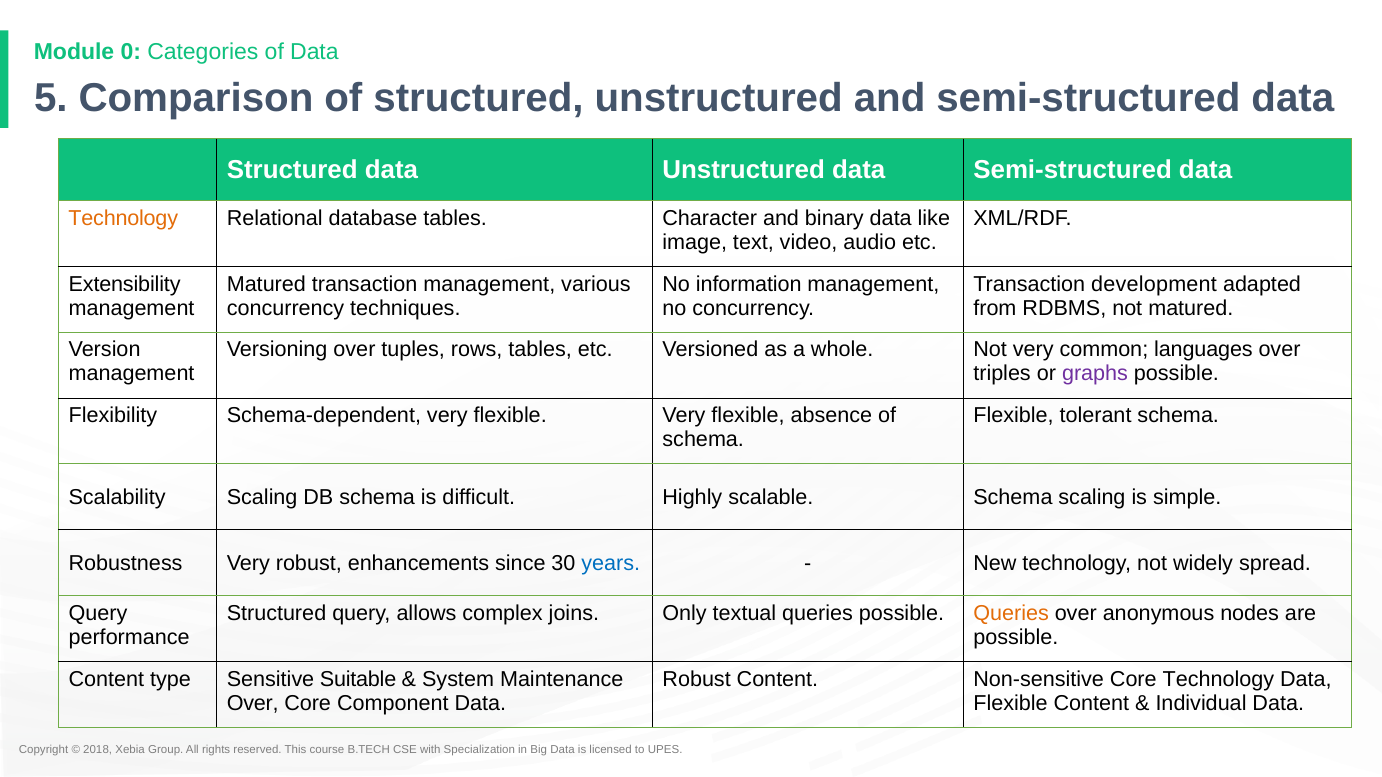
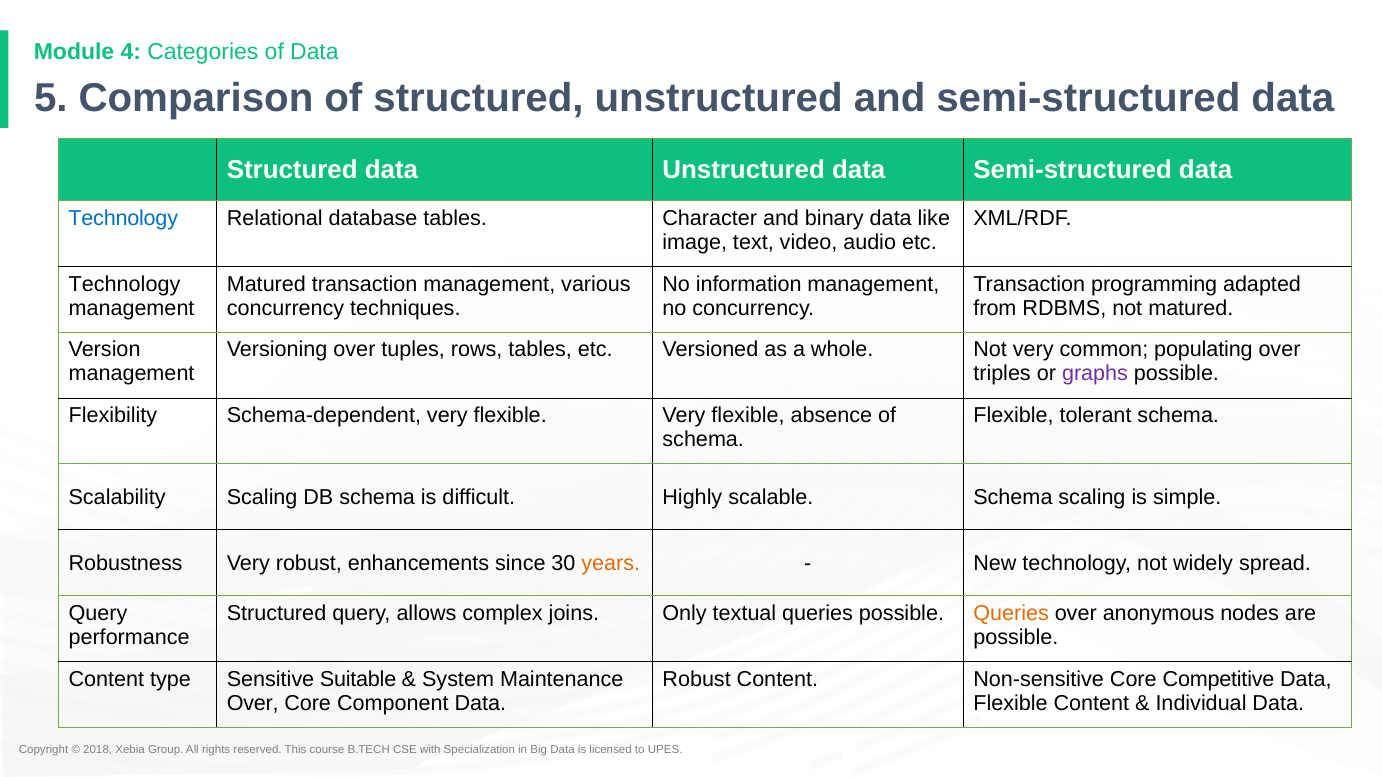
0: 0 -> 4 (131, 52)
Technology colour: orange -> blue (123, 218)
Extensibility: Extensibility -> Technology (125, 284)
development: development -> programming (1154, 284)
languages: languages -> populating (1203, 350)
years colour: blue -> orange (611, 563)
Core Technology: Technology -> Competitive (1219, 679)
